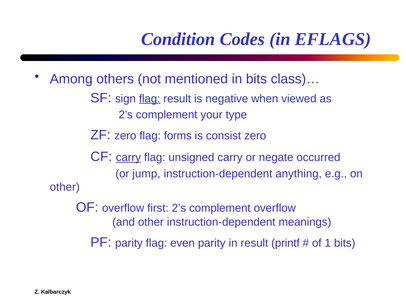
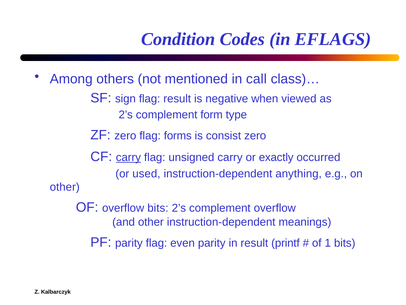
in bits: bits -> call (256, 79)
flag underline: present -> none (150, 98)
your: your -> form (212, 115)
negate: negate -> exactly (276, 157)
jump: jump -> used (146, 173)
overflow first: first -> bits (158, 208)
